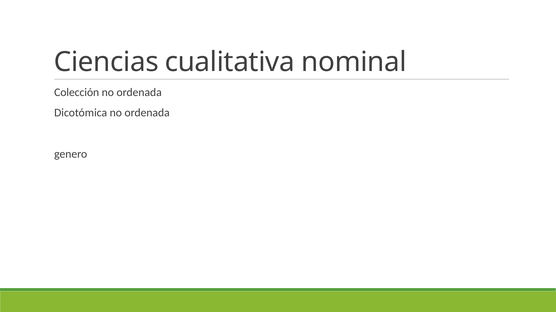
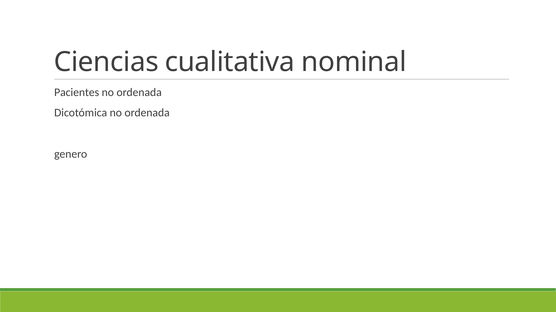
Colección: Colección -> Pacientes (77, 92)
